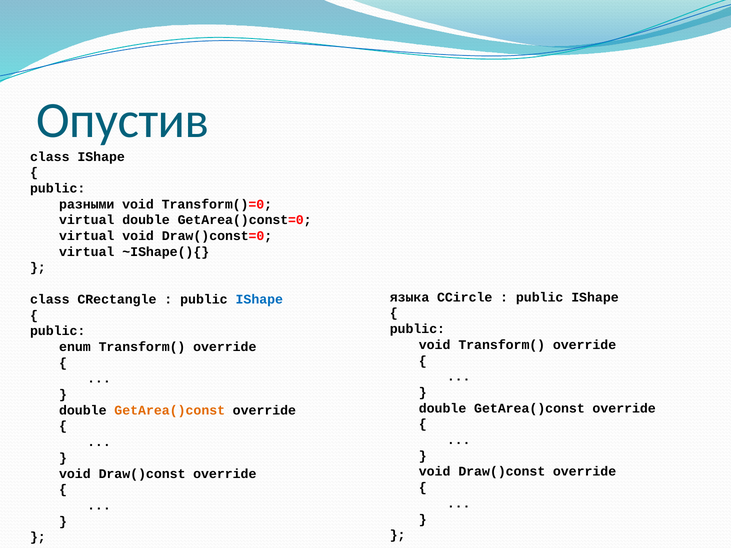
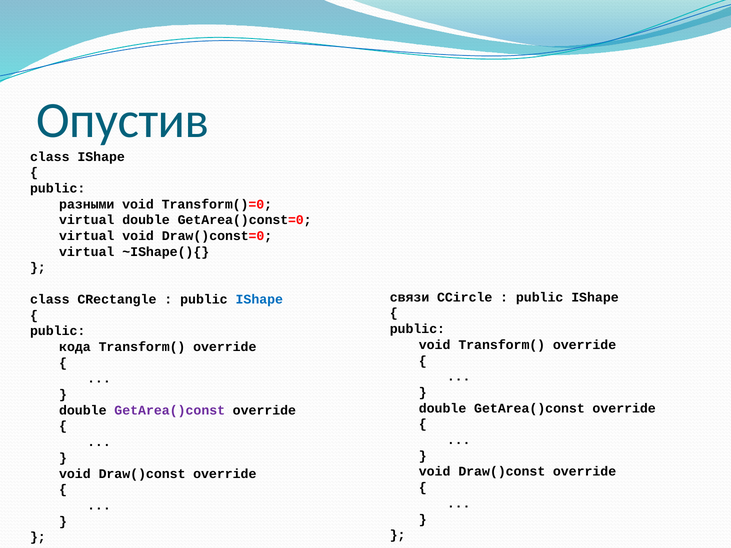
языка: языка -> связи (410, 297)
enum: enum -> кода (75, 347)
GetArea()const colour: orange -> purple (170, 410)
